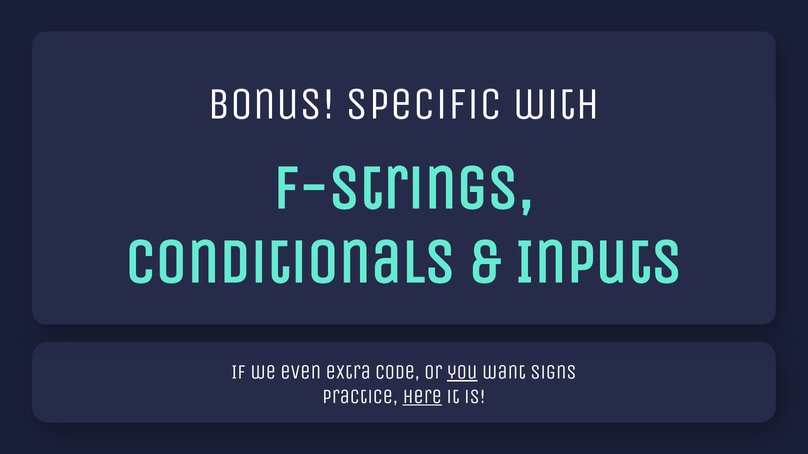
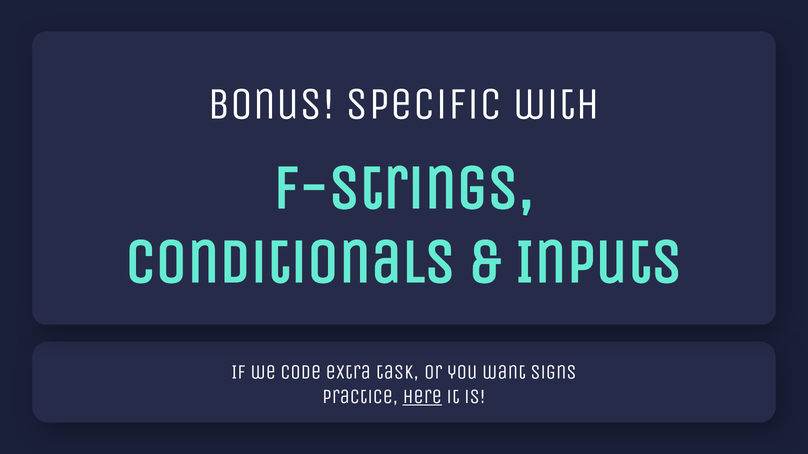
even: even -> code (301, 373)
code: code -> task (397, 373)
you underline: present -> none (462, 373)
